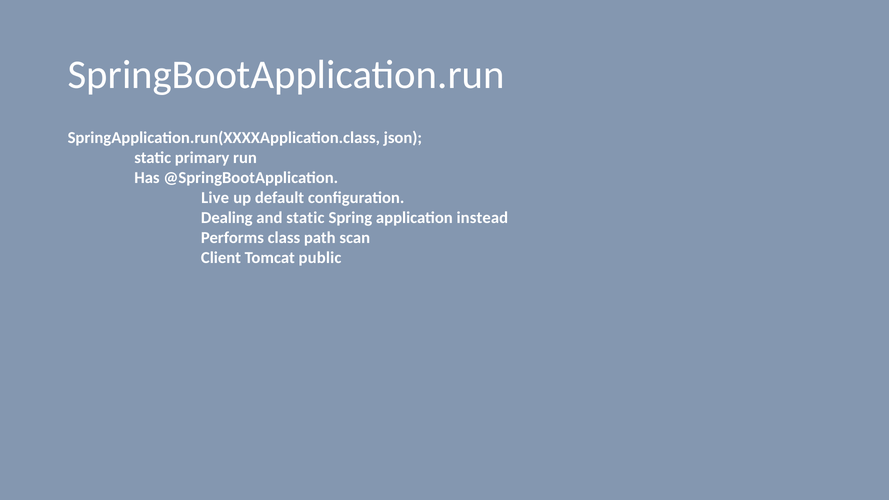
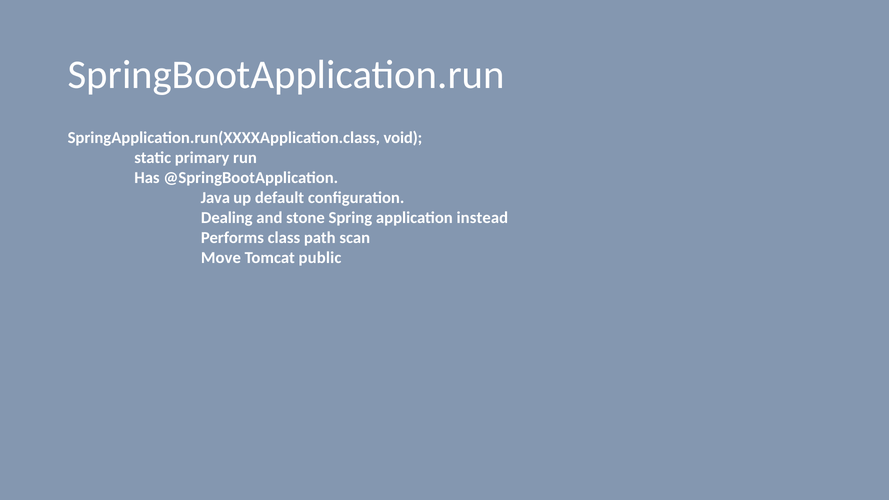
json: json -> void (403, 138)
Live: Live -> Java (215, 198)
and static: static -> stone (305, 218)
Client: Client -> Move (221, 258)
